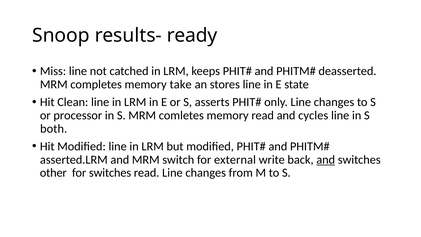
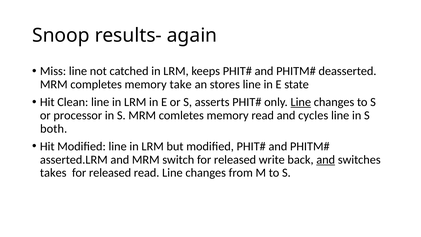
ready: ready -> again (192, 35)
Line underline: none -> present (301, 102)
switch for external: external -> released (235, 160)
other: other -> takes (53, 173)
switches: switches -> released (110, 173)
